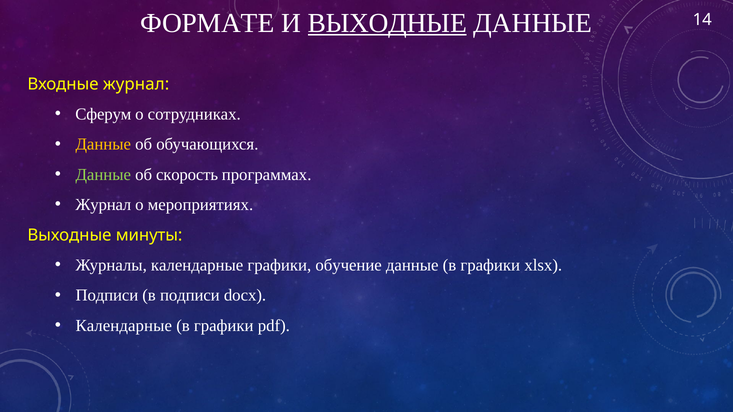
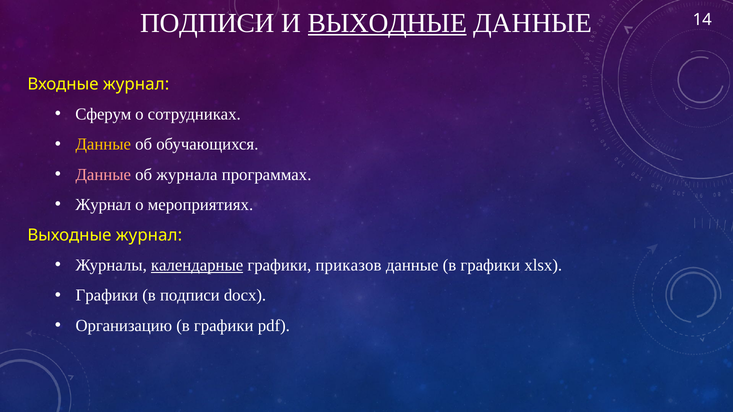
ФОРМАТЕ: ФОРМАТЕ -> ПОДПИСИ (207, 23)
Данные colour: light green -> pink (103, 175)
скорость: скорость -> журнала (187, 175)
Выходные минуты: минуты -> журнал (149, 235)
календарные underline: none -> present (197, 265)
обучение: обучение -> приказов (349, 265)
Подписи: Подписи -> Графики (107, 296)
Календарные: Календарные -> Организацию (124, 326)
